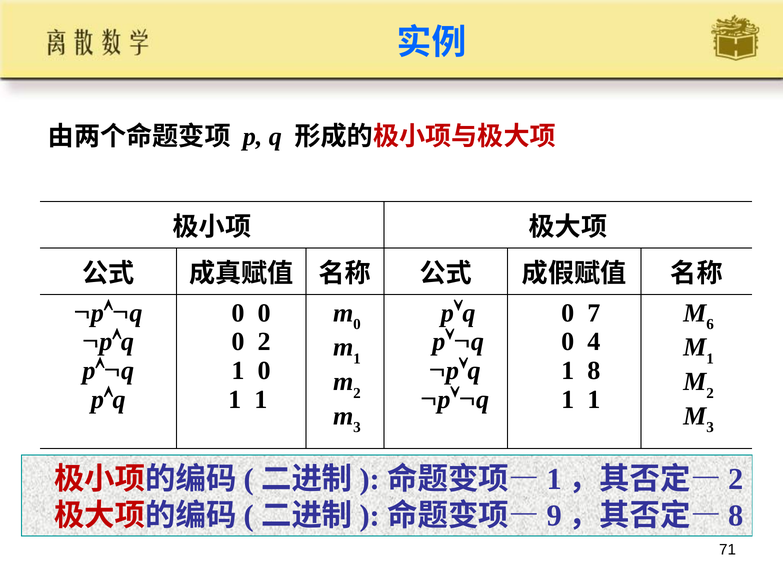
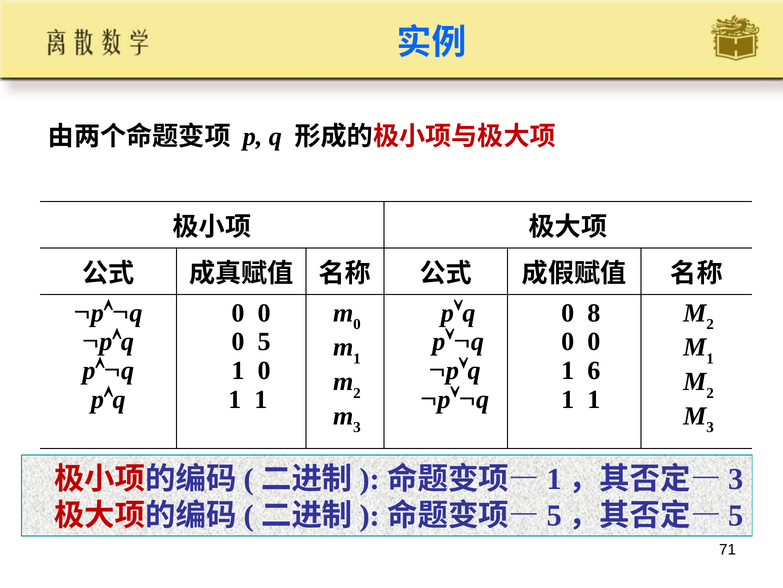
7: 7 -> 8 (594, 313)
6: 6 -> 2 (710, 324)
0 2: 2 -> 5 (264, 341)
4: 4 -> 0 (594, 341)
1 8: 8 -> 6 (594, 370)
2: 2 -> 3 (736, 479)
9: 9 -> 5 (554, 515)
8: 8 -> 5 (736, 515)
